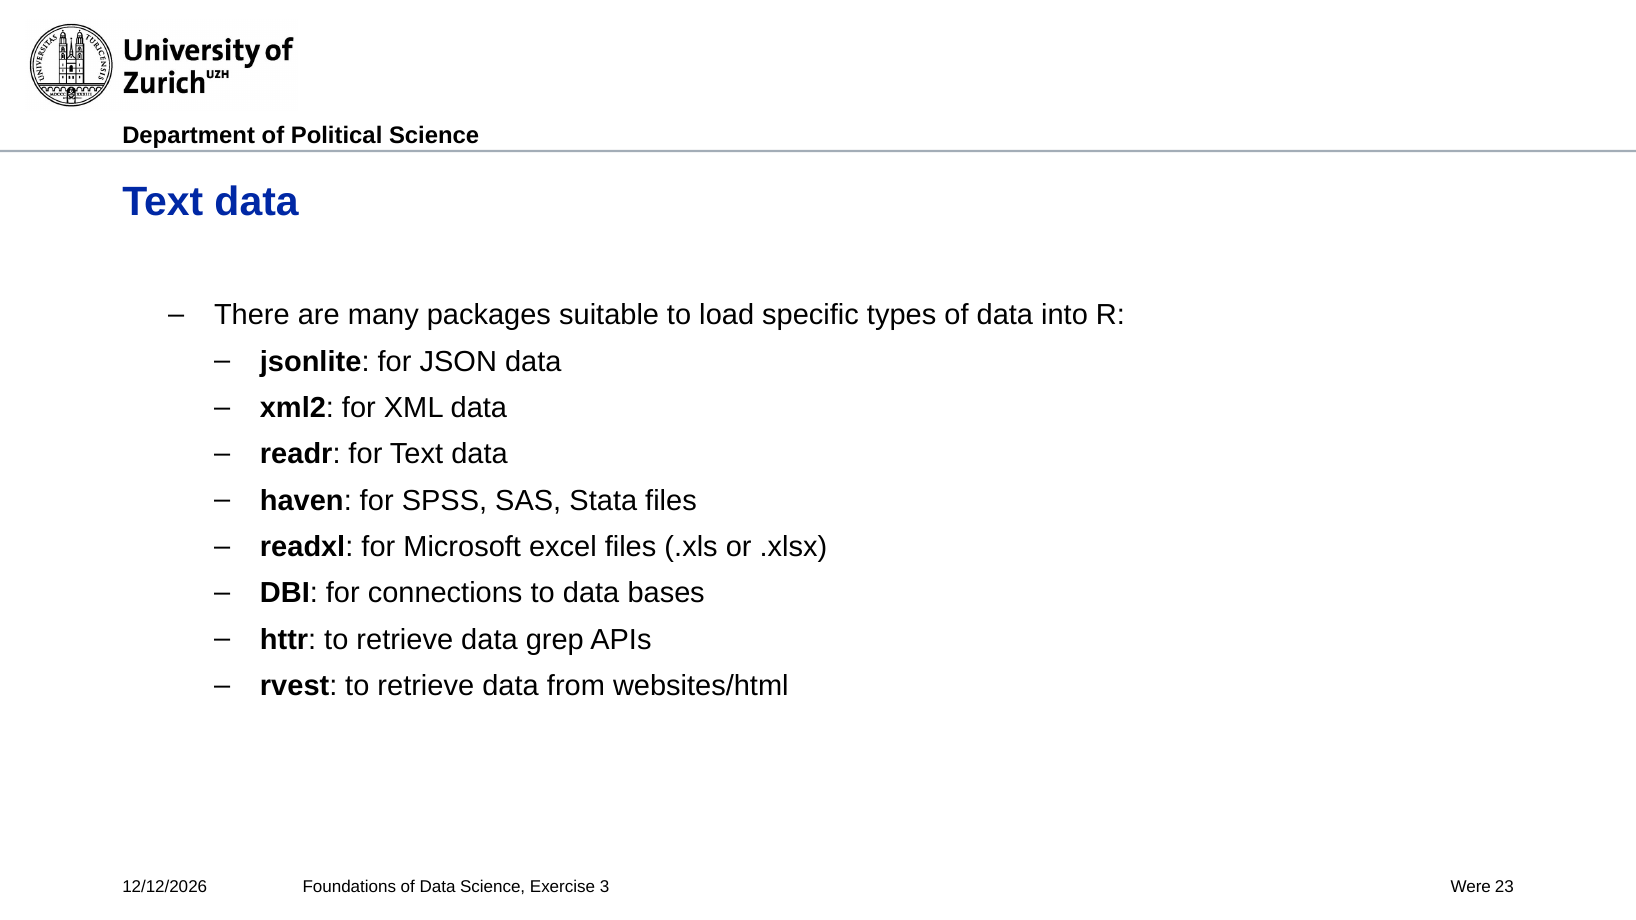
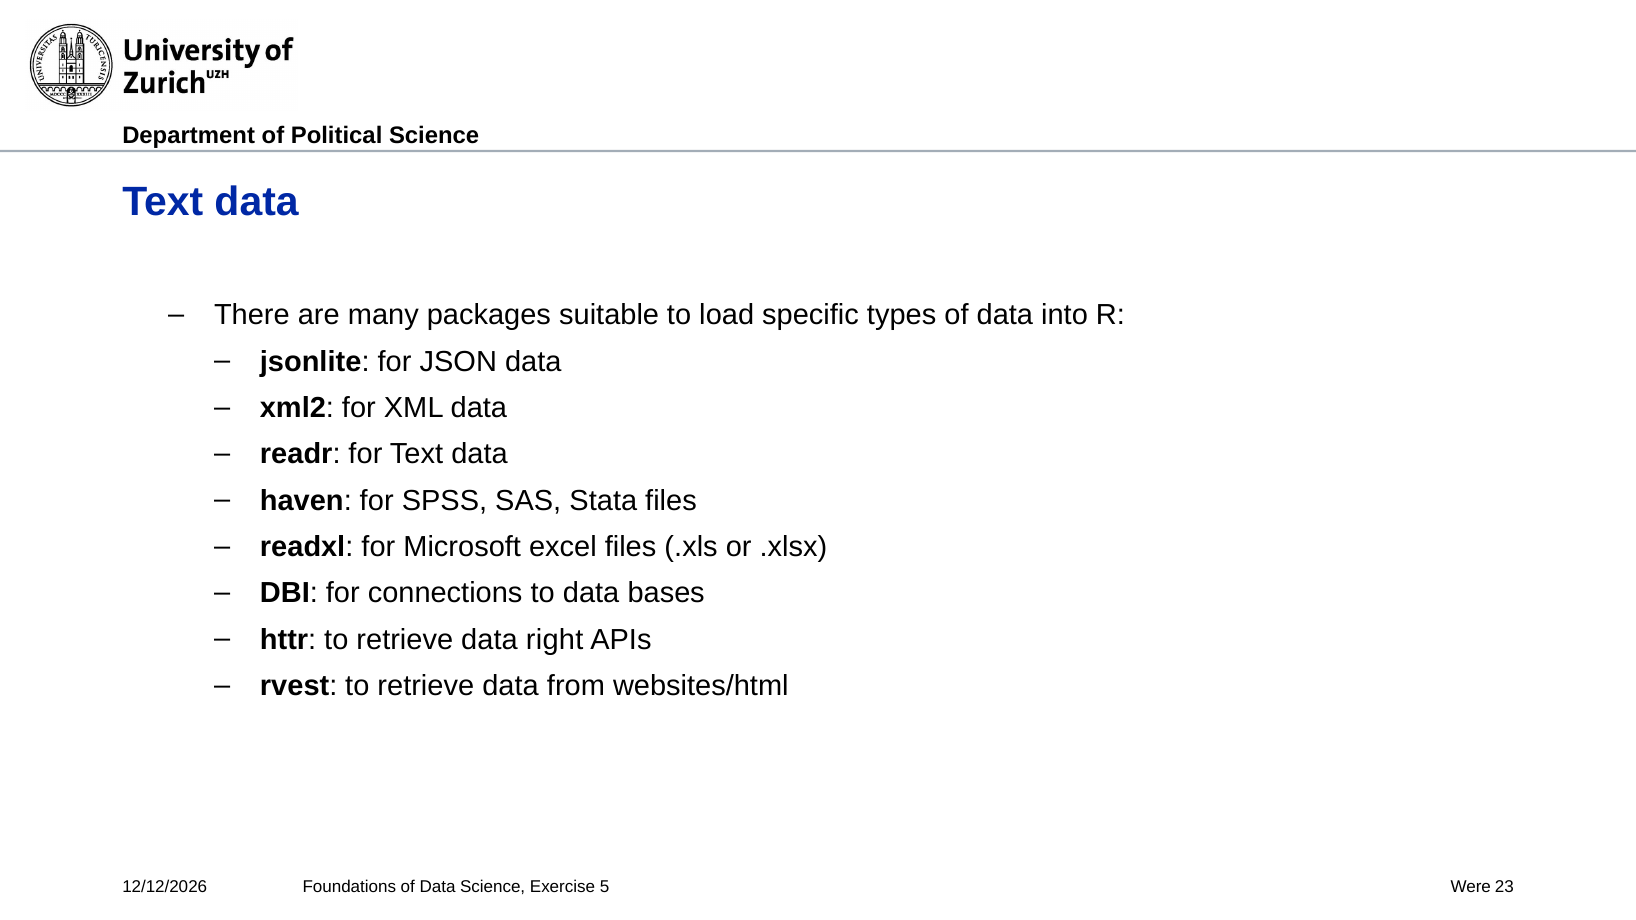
grep: grep -> right (555, 640)
3: 3 -> 5 (605, 887)
